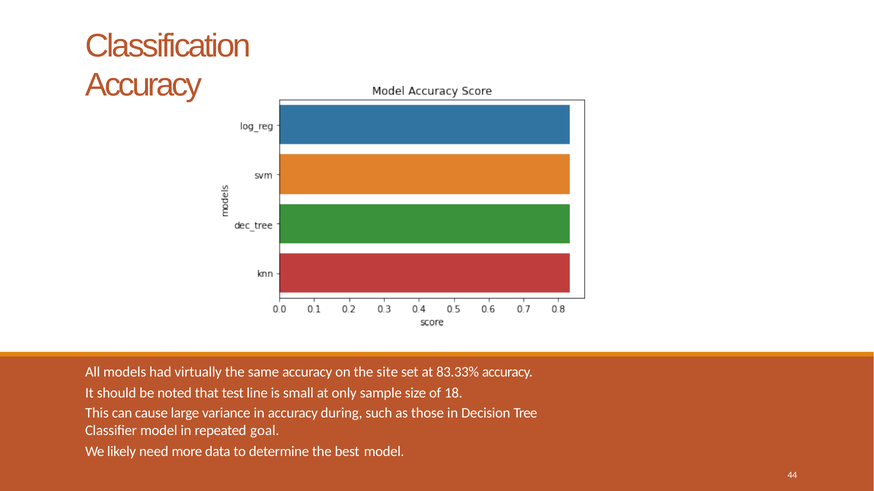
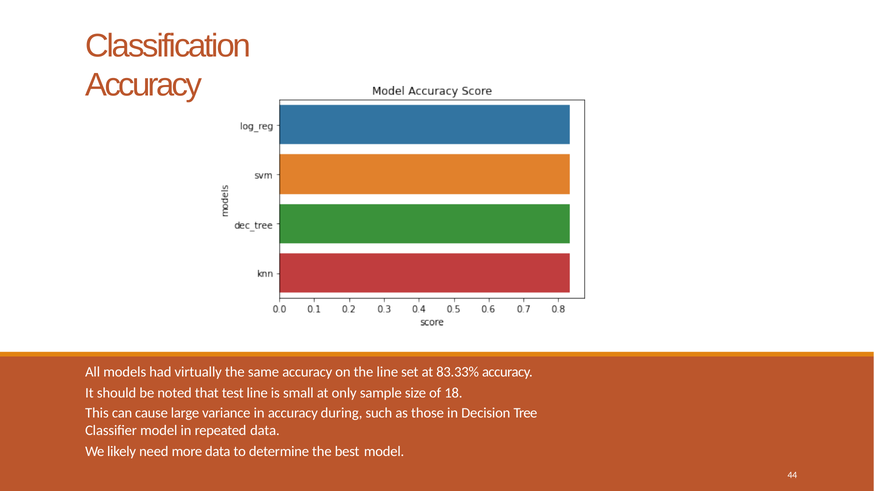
the site: site -> line (387, 373)
repeated goal: goal -> data (265, 431)
